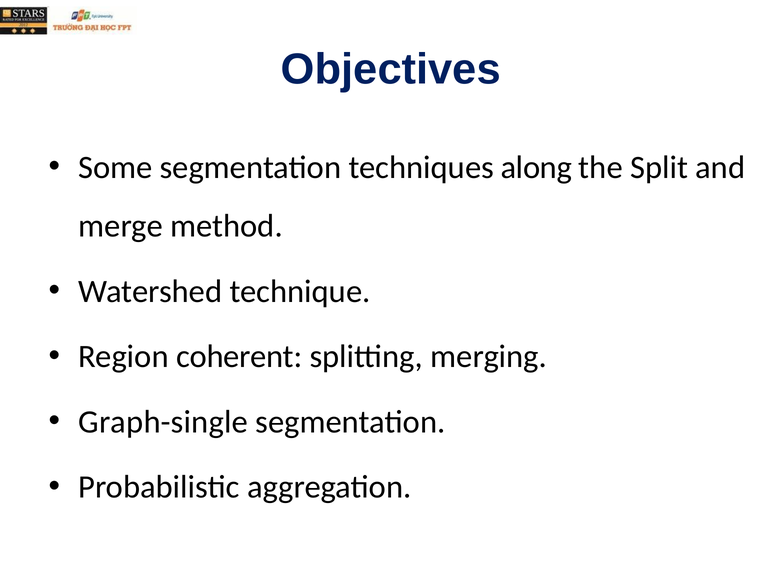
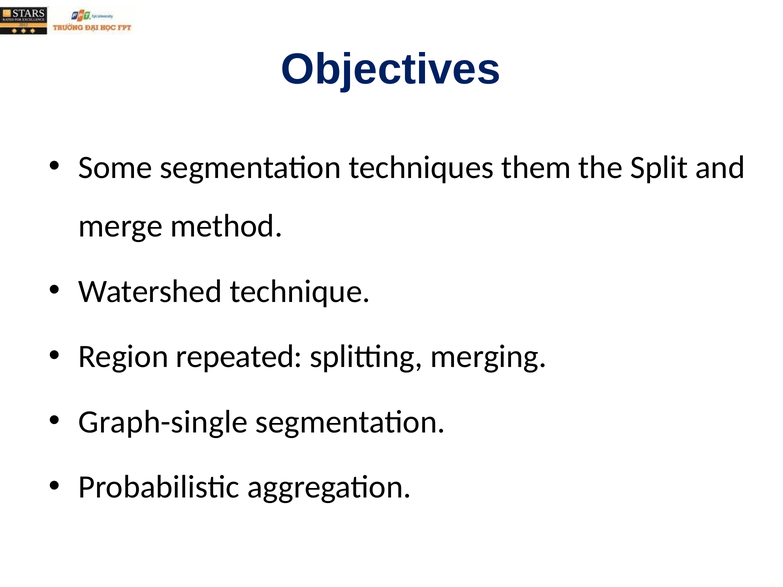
along: along -> them (536, 167)
coherent: coherent -> repeated (239, 357)
